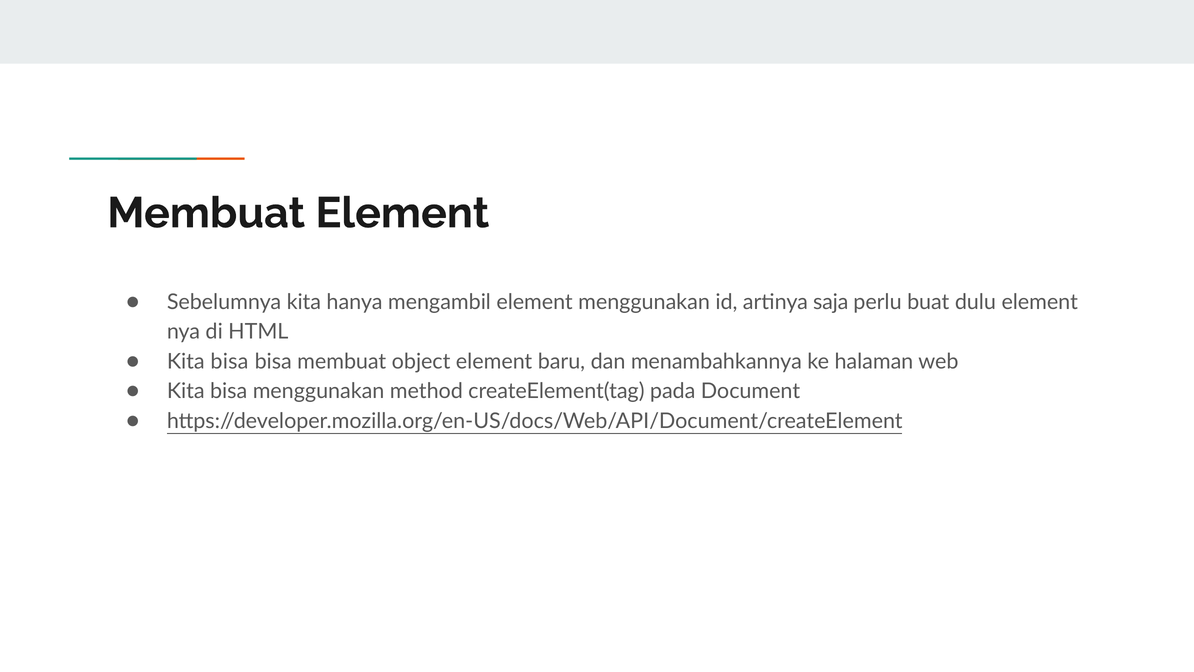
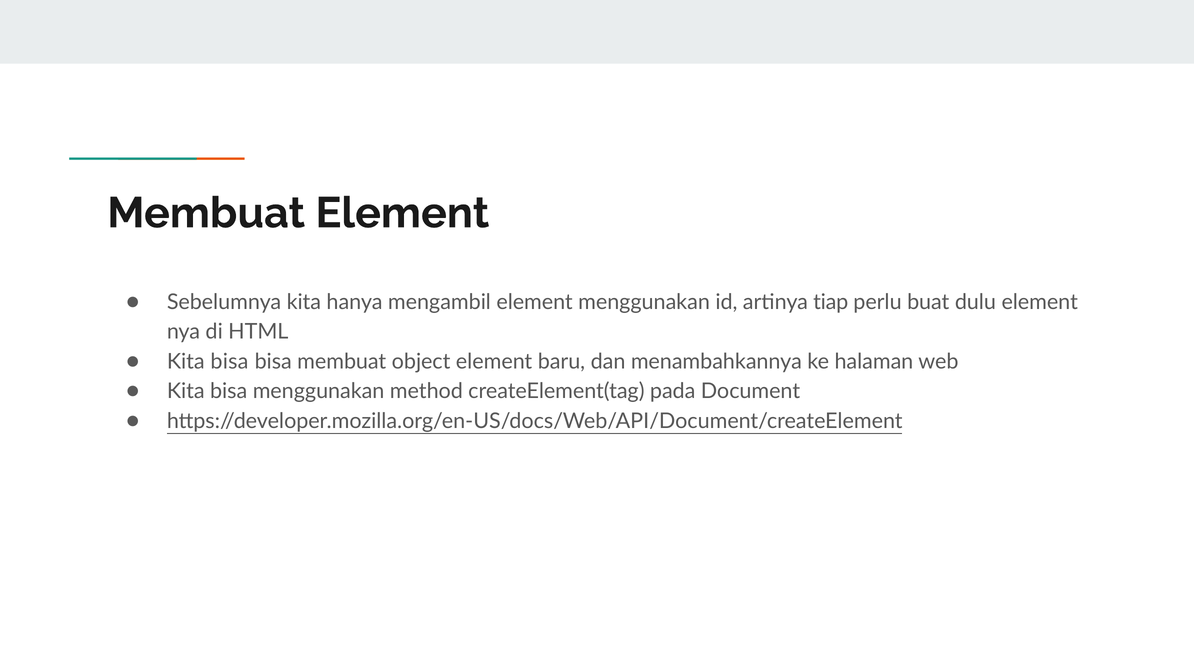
saja: saja -> tiap (831, 302)
